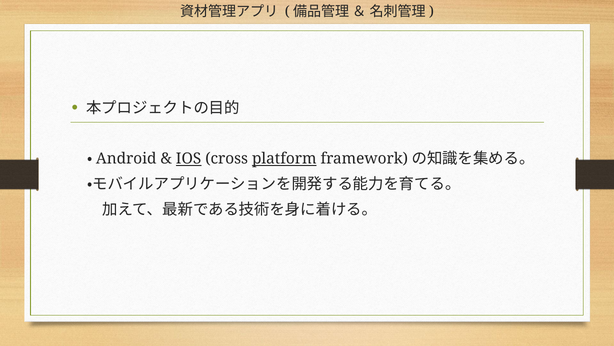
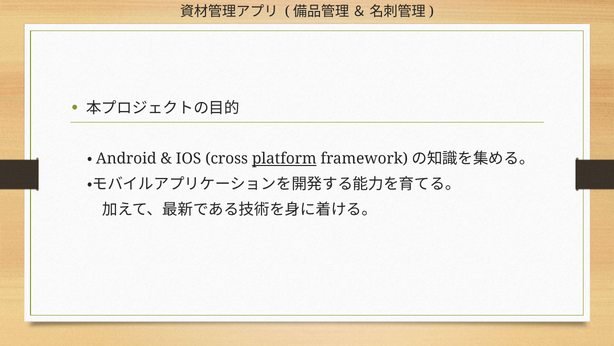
IOS underline: present -> none (189, 159)
